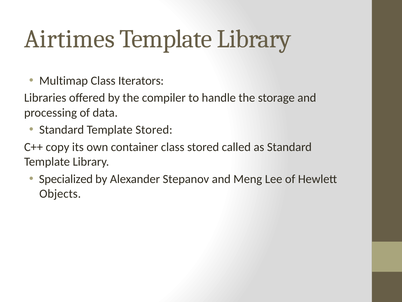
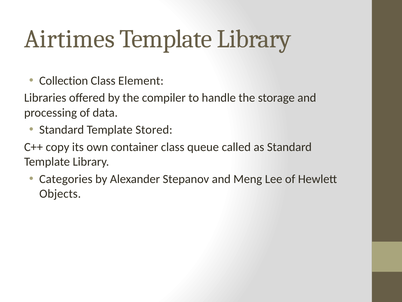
Multimap: Multimap -> Collection (64, 81)
Iterators: Iterators -> Element (141, 81)
class stored: stored -> queue (203, 147)
Specialized: Specialized -> Categories (66, 179)
